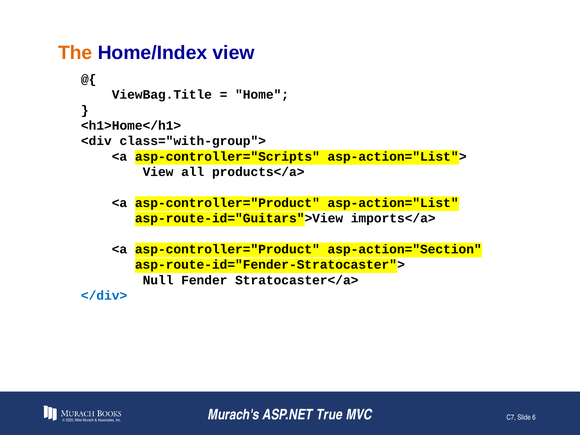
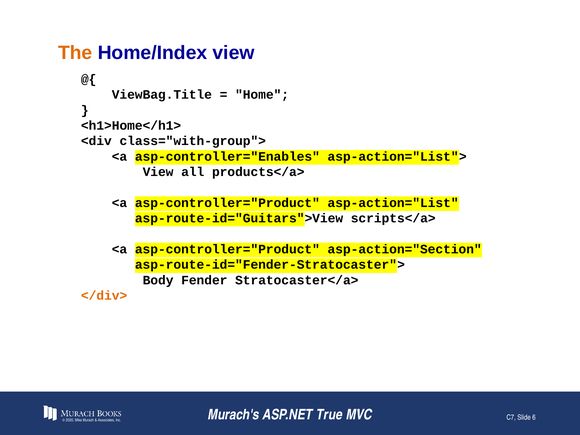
asp-controller="Scripts: asp-controller="Scripts -> asp-controller="Enables (227, 156)
imports</a>: imports</a> -> scripts</a> (393, 218)
Null: Null -> Body (158, 280)
</div> colour: blue -> orange (104, 296)
